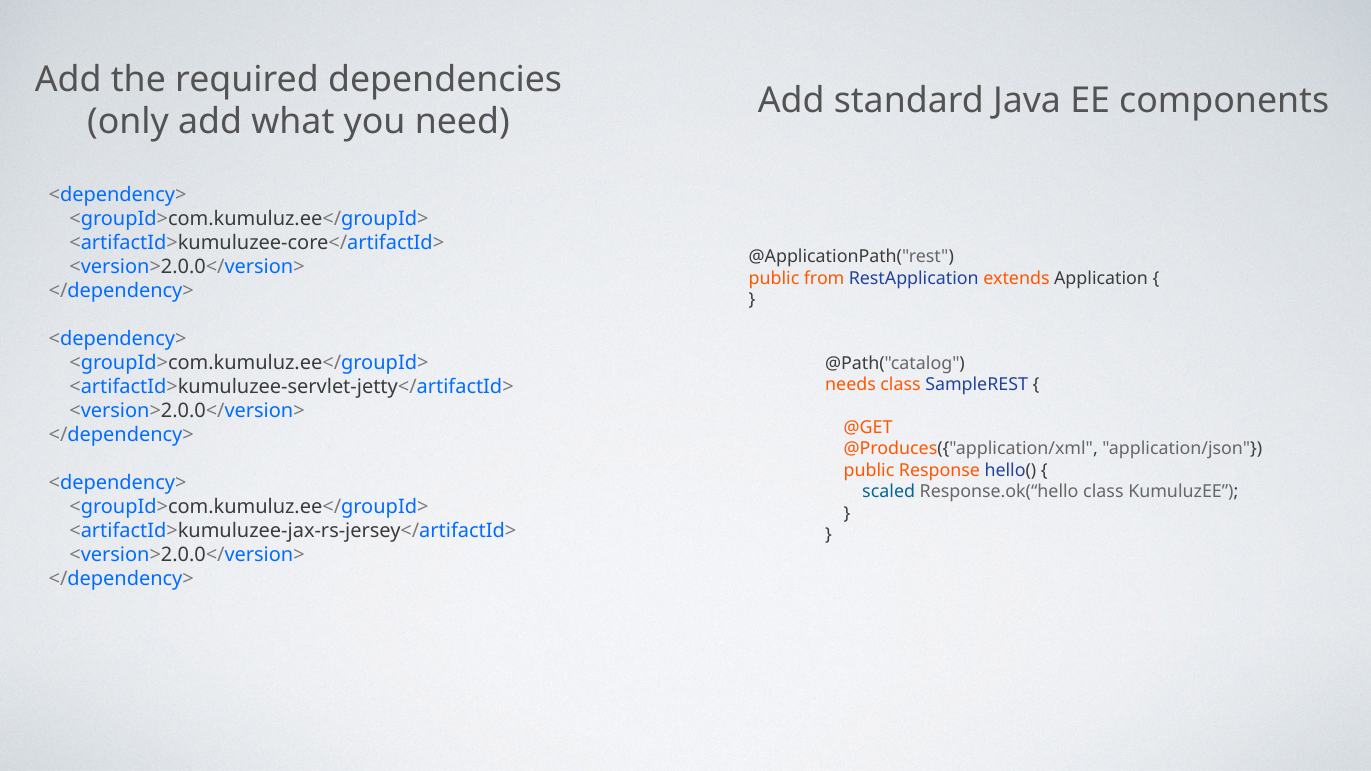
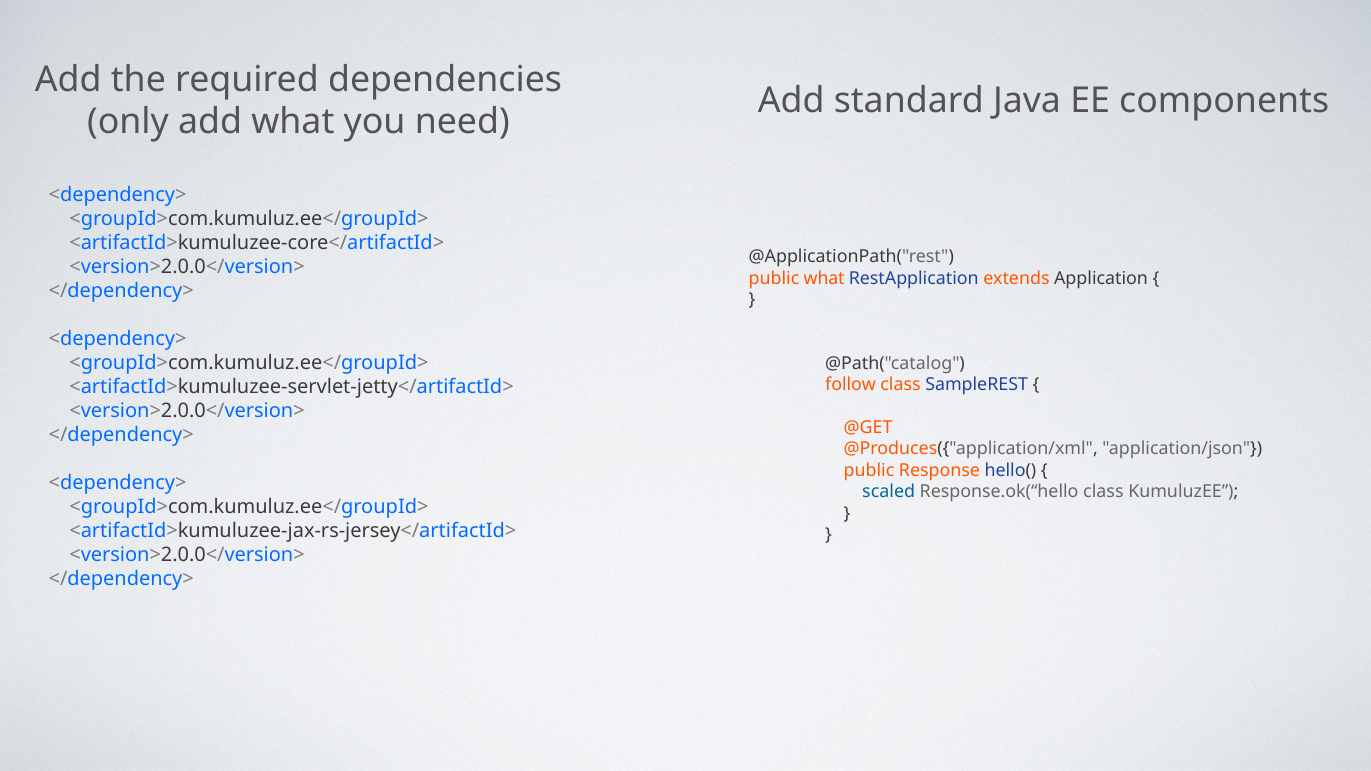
public from: from -> what (824, 279)
needs: needs -> follow (851, 385)
